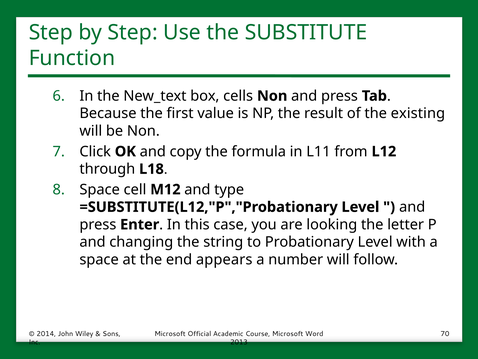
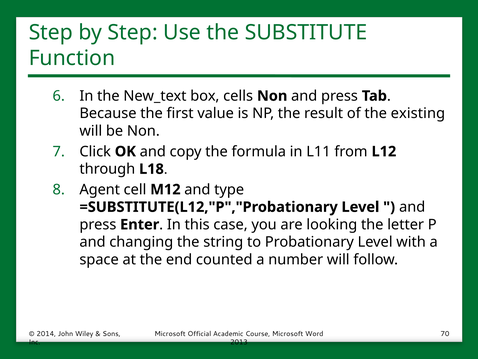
Space: Space -> Agent (100, 189)
appears: appears -> counted (224, 259)
